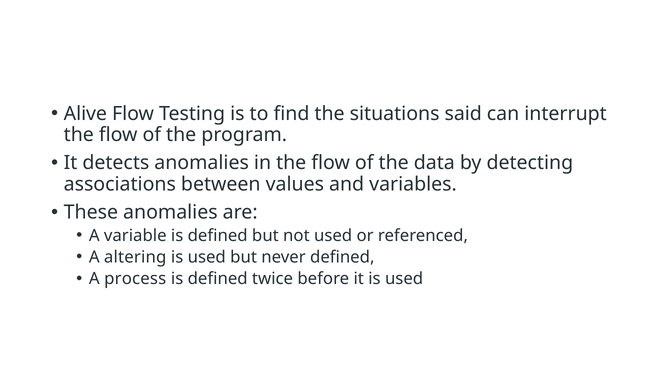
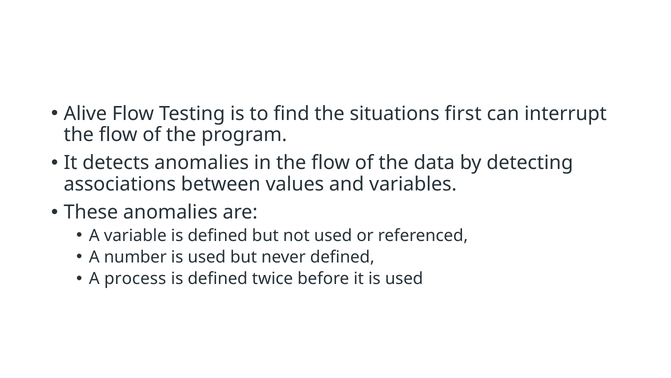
said: said -> first (463, 113)
altering: altering -> number (135, 257)
